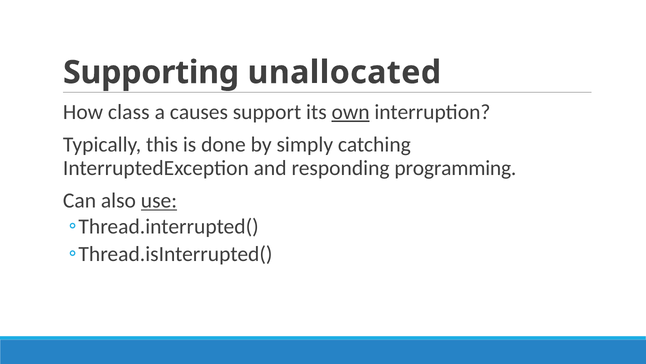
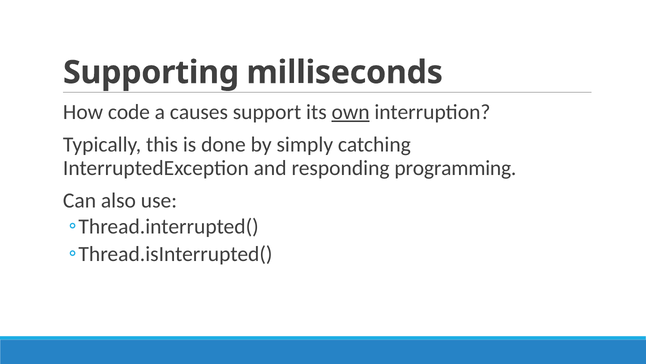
unallocated: unallocated -> milliseconds (345, 72)
class: class -> code (129, 112)
use underline: present -> none (159, 200)
